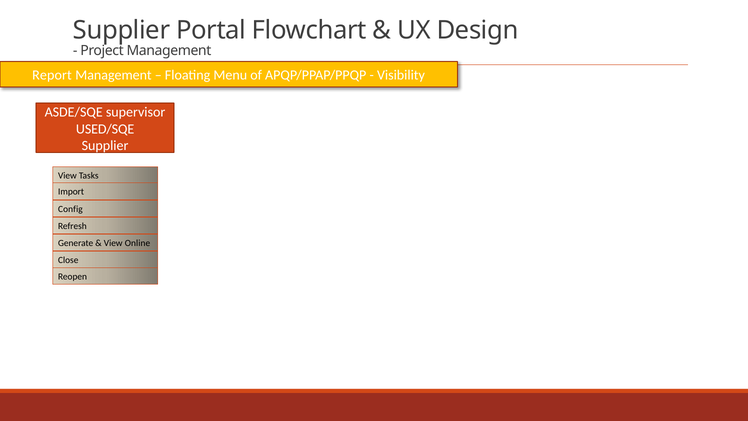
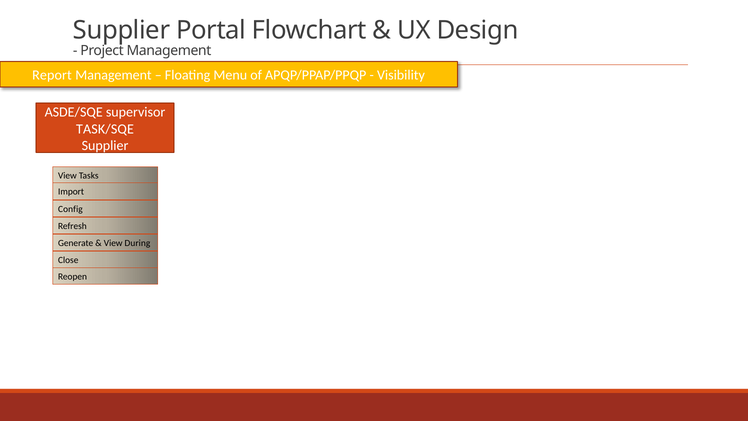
USED/SQE: USED/SQE -> TASK/SQE (105, 129)
Online: Online -> During (137, 243)
